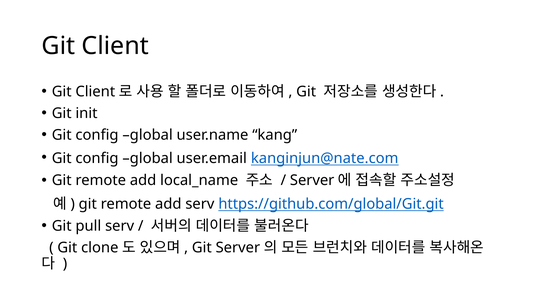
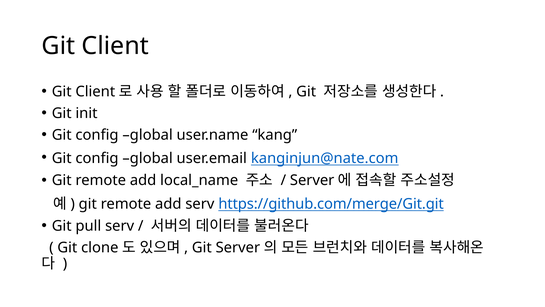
https://github.com/global/Git.git: https://github.com/global/Git.git -> https://github.com/merge/Git.git (331, 204)
